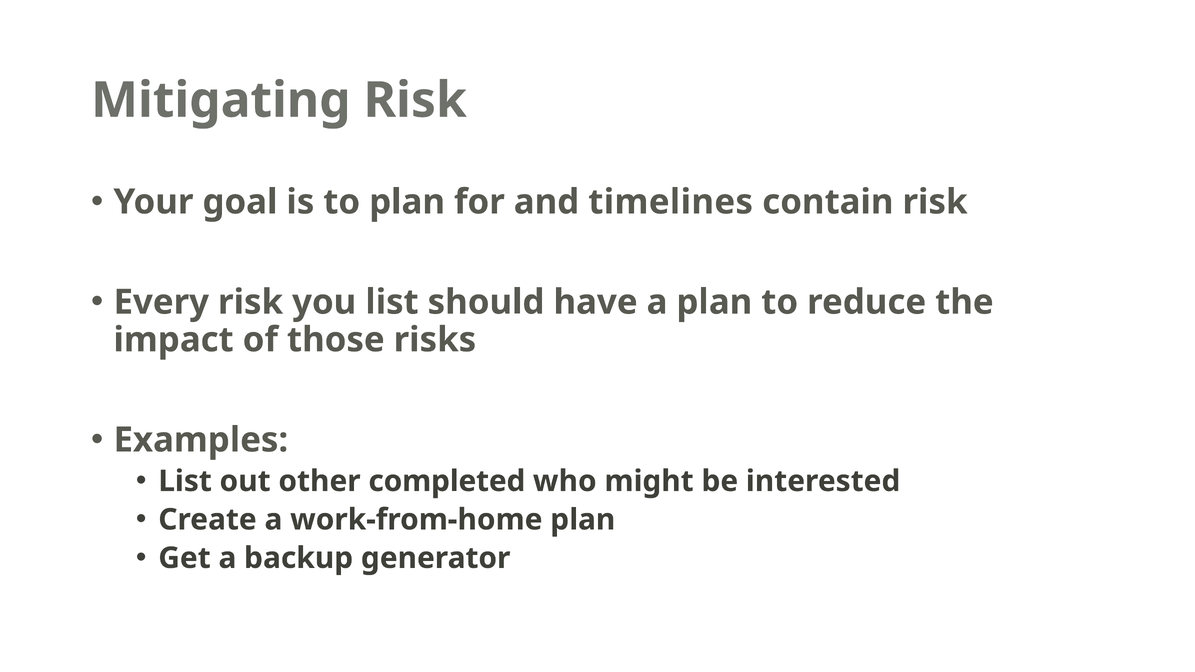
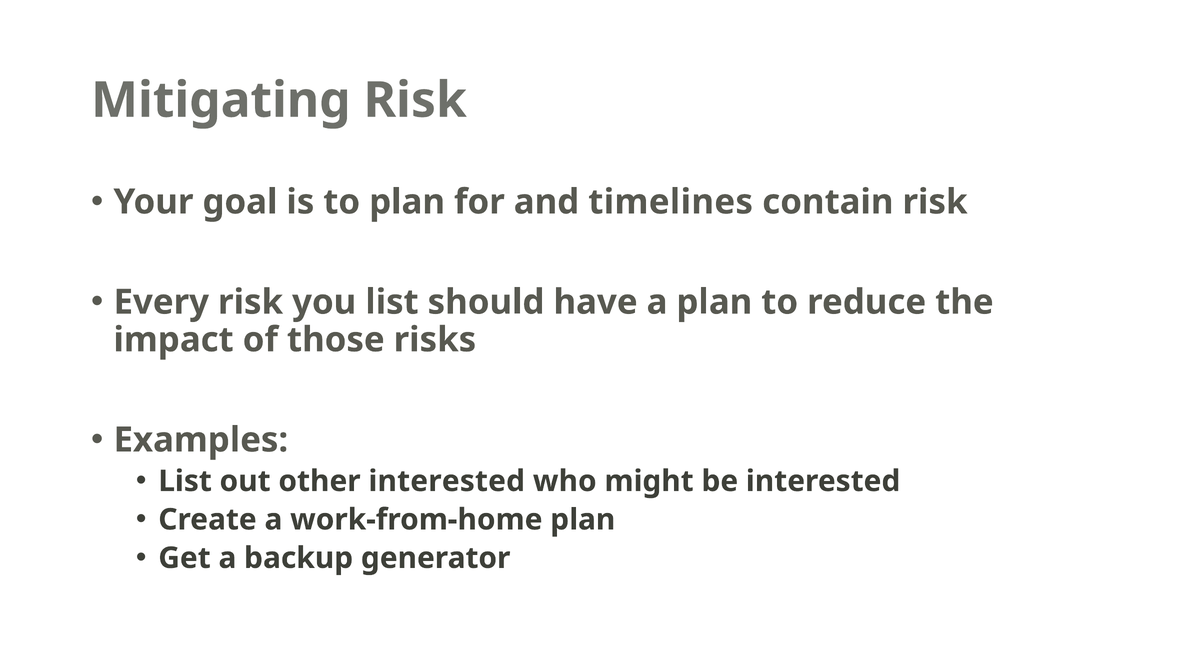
other completed: completed -> interested (447, 481)
